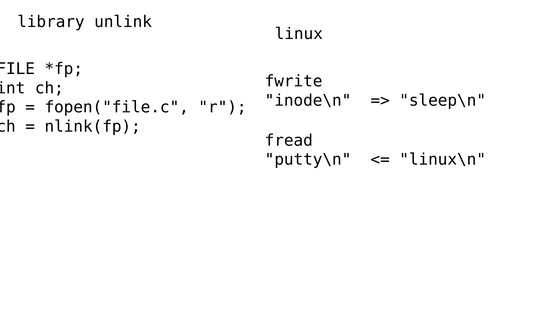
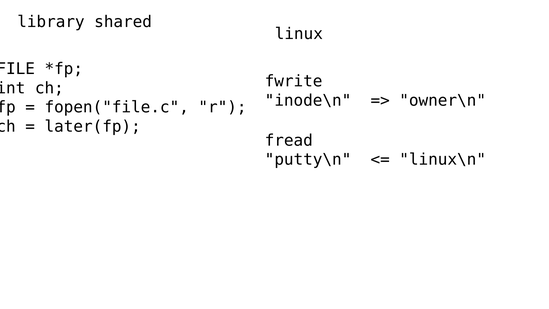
unlink: unlink -> shared (123, 22)
sleep\n: sleep\n -> owner\n (443, 100)
nlink(fp: nlink(fp -> later(fp (93, 127)
